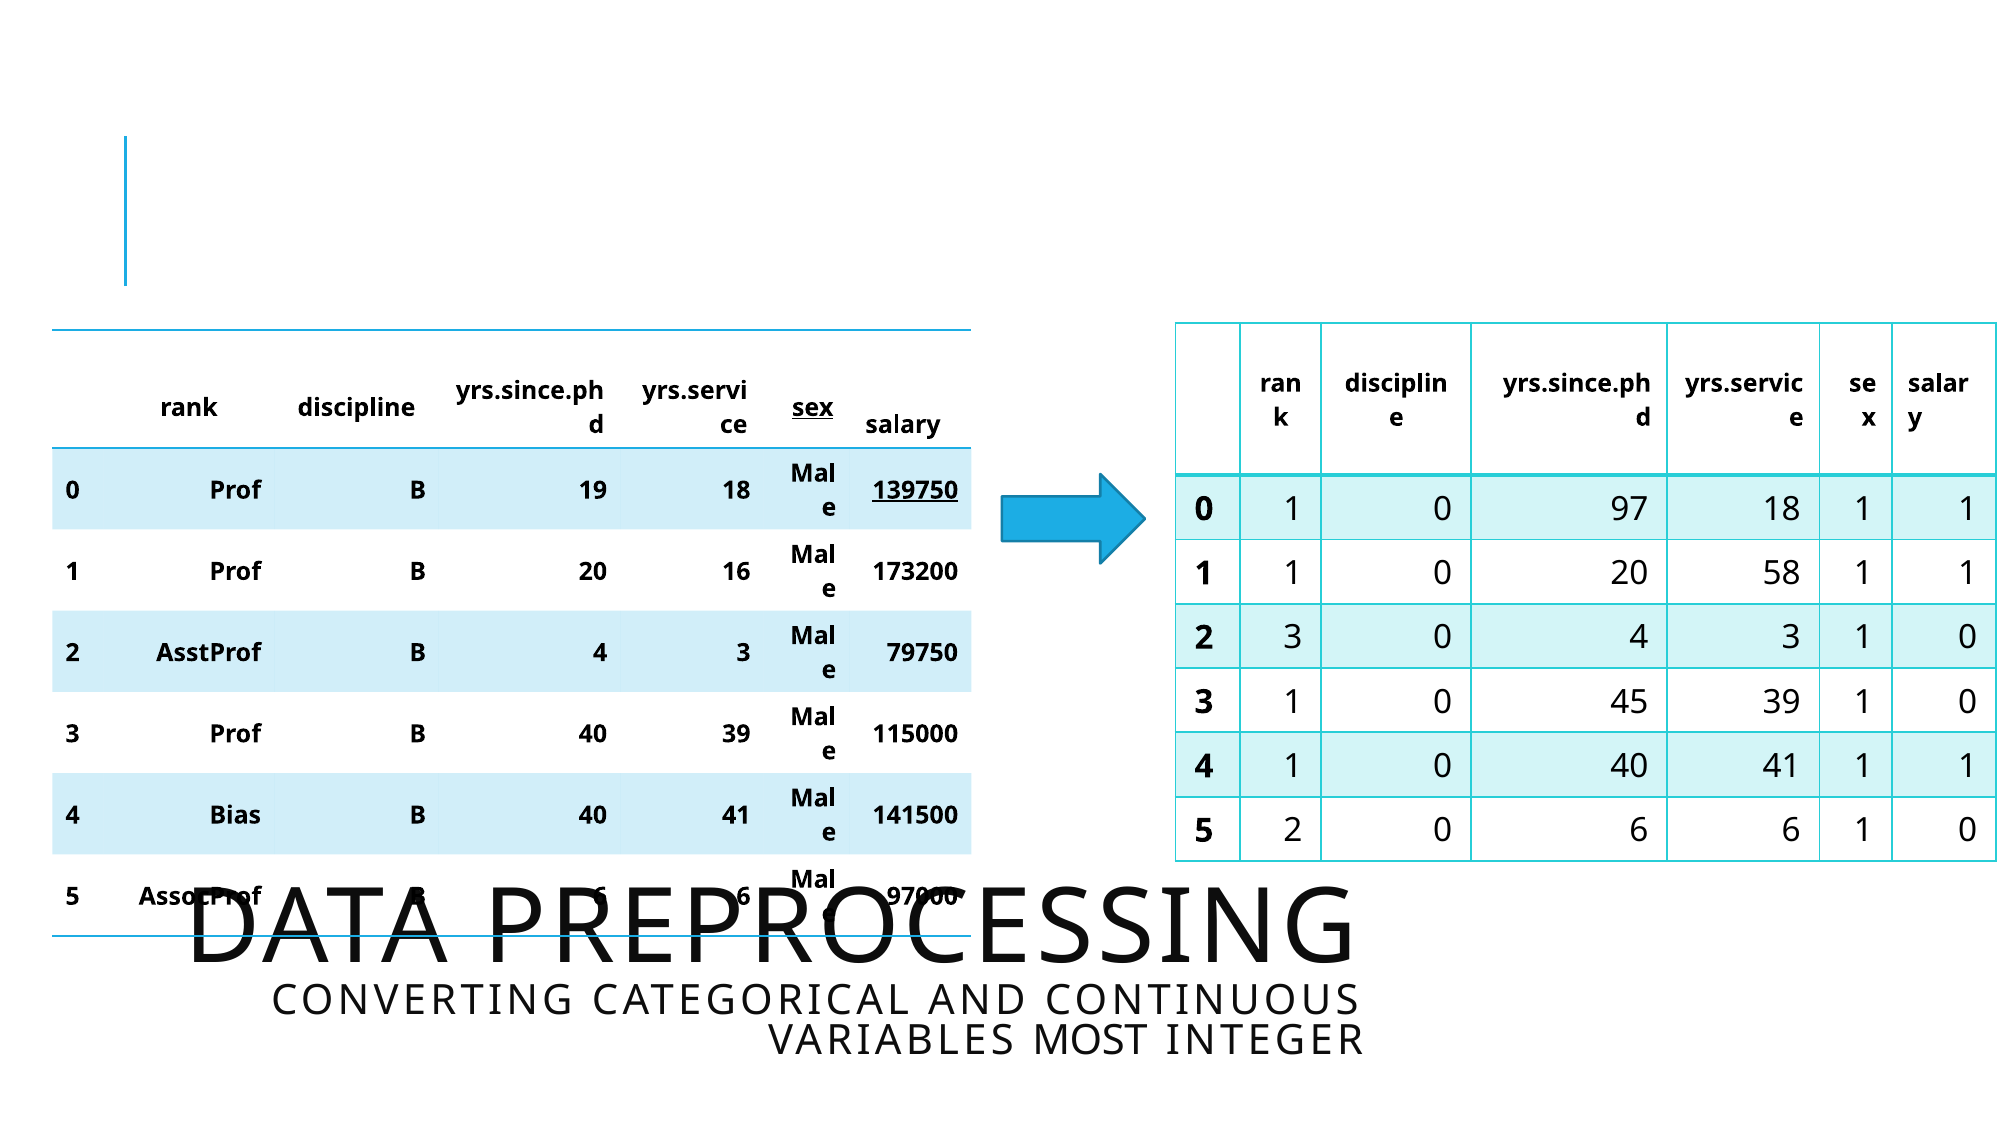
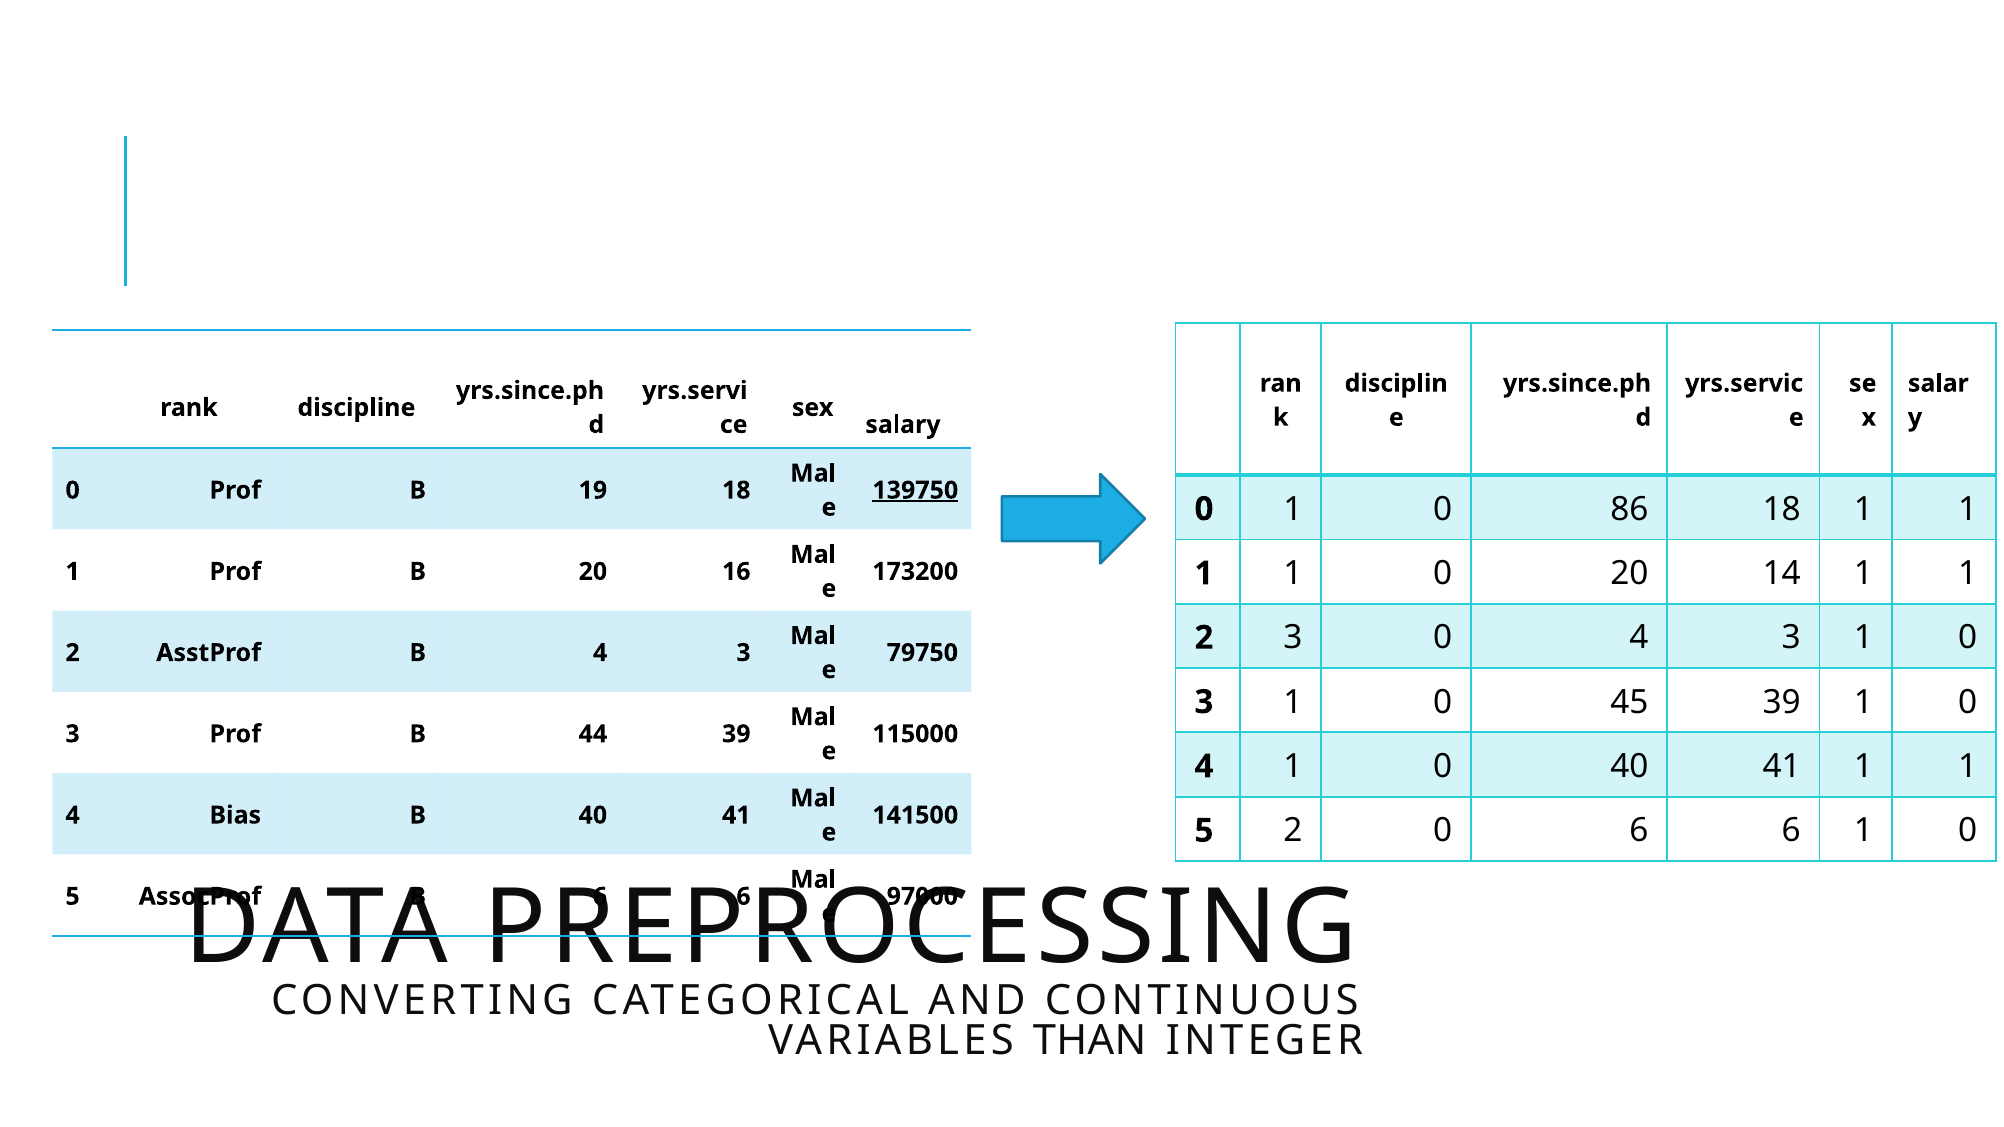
sex underline: present -> none (813, 408)
97: 97 -> 86 (1629, 509)
58: 58 -> 14 (1782, 574)
Prof B 40: 40 -> 44 (593, 734)
MOST: MOST -> THAN (1090, 1041)
